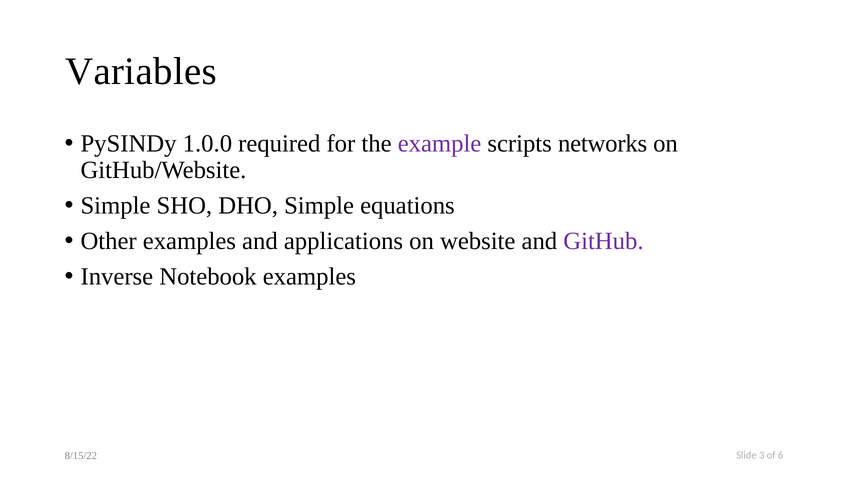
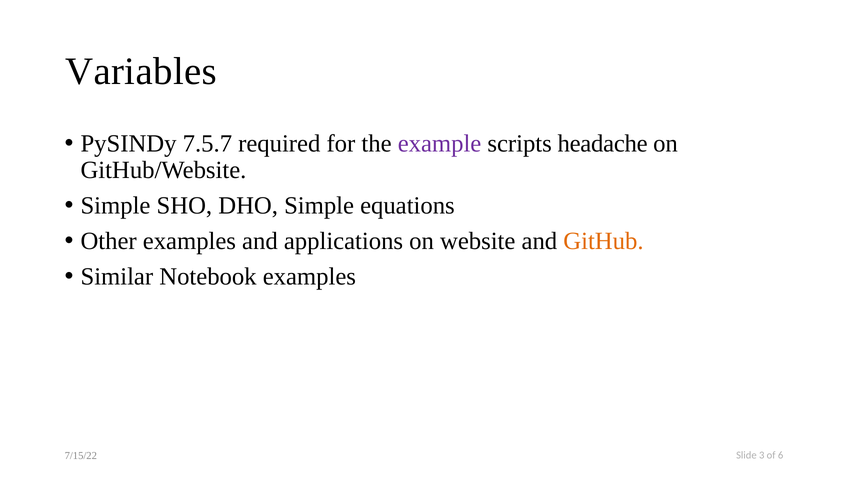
1.0.0: 1.0.0 -> 7.5.7 (207, 143)
networks: networks -> headache (603, 143)
GitHub colour: purple -> orange (603, 241)
Inverse: Inverse -> Similar (117, 277)
8/15/22: 8/15/22 -> 7/15/22 (81, 456)
